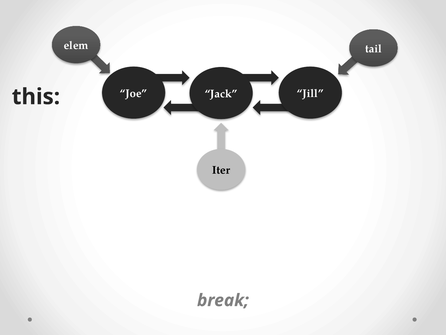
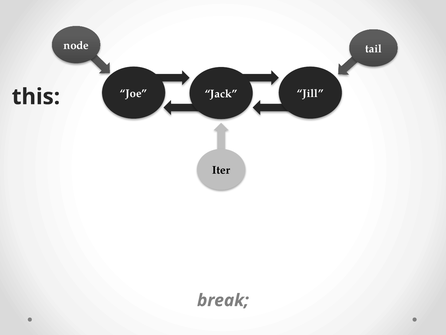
elem: elem -> node (76, 45)
